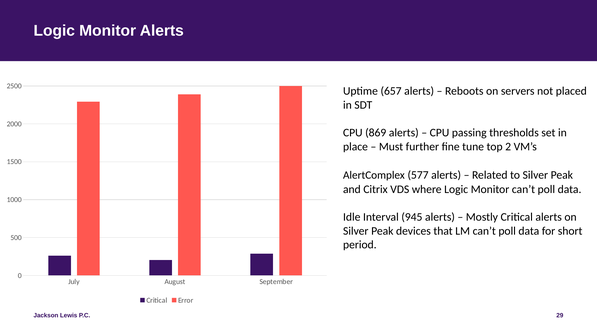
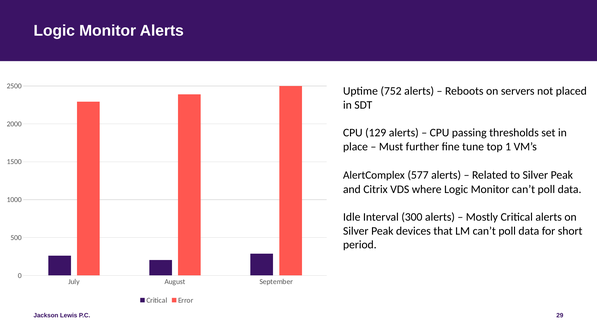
657: 657 -> 752 (391, 91)
869: 869 -> 129 (376, 133)
2: 2 -> 1 (508, 146)
945: 945 -> 300 (412, 217)
